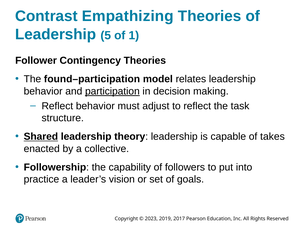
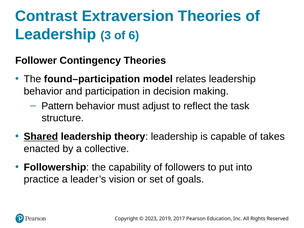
Empathizing: Empathizing -> Extraversion (128, 16)
5: 5 -> 3 (106, 35)
1: 1 -> 6 (134, 35)
participation underline: present -> none (112, 91)
Reflect: Reflect -> Pattern (57, 106)
